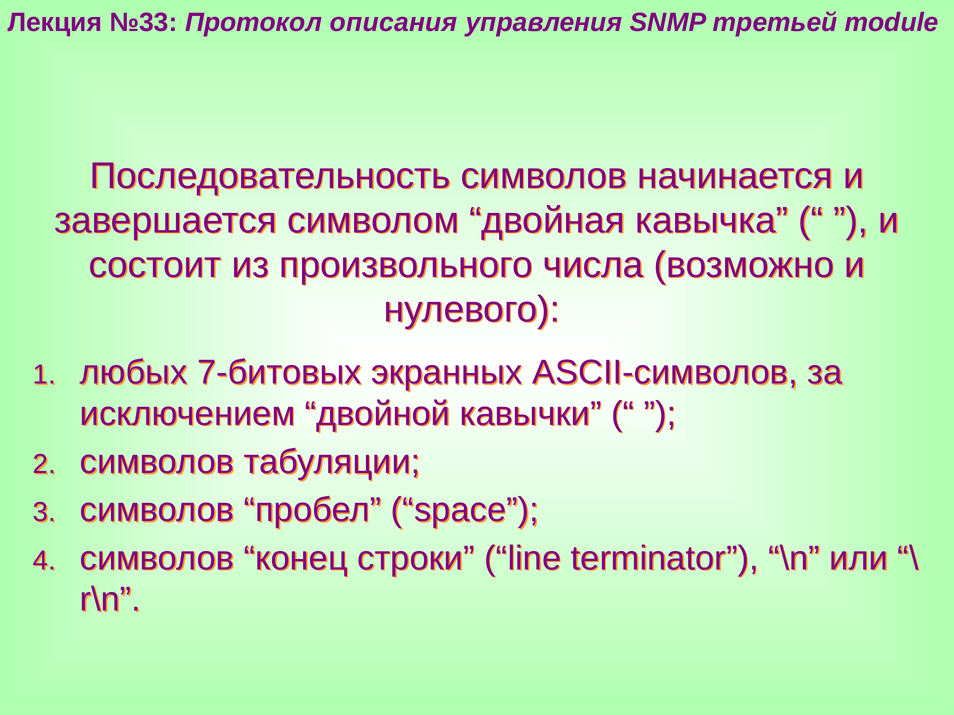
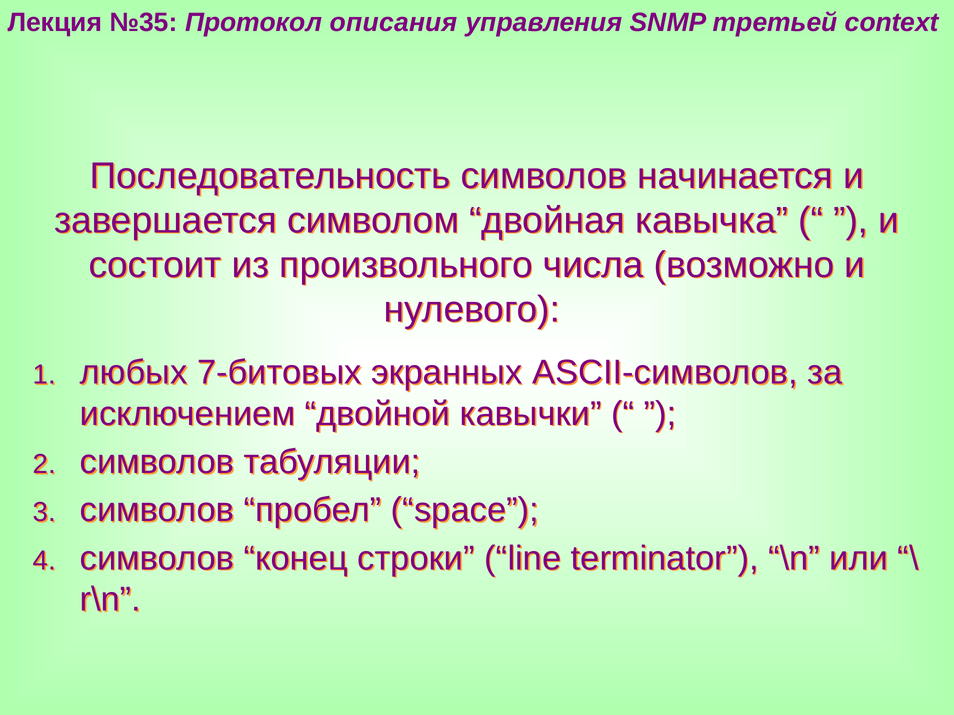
№33: №33 -> №35 (144, 22)
module: module -> context (892, 22)
